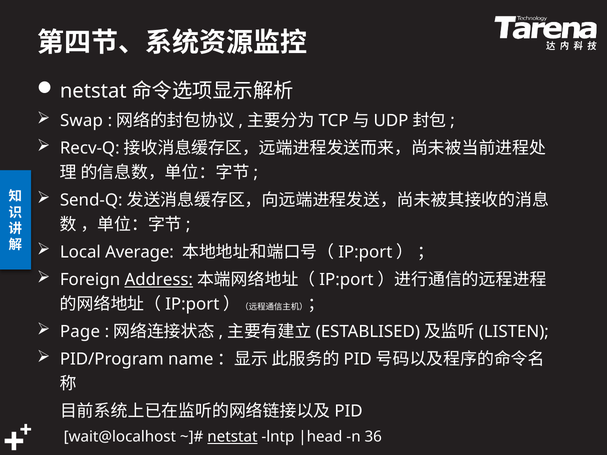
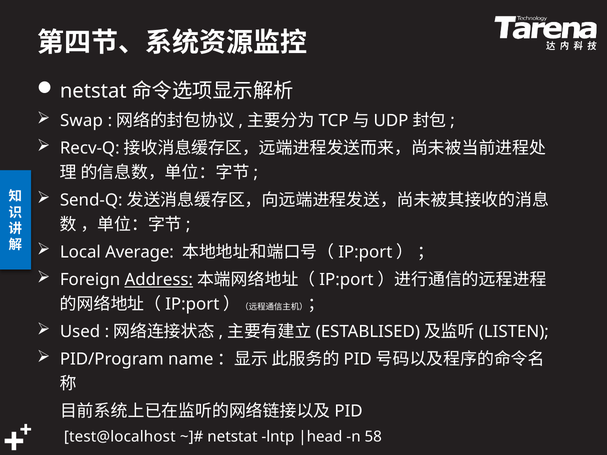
Page: Page -> Used (80, 332)
wait@localhost: wait@localhost -> test@localhost (120, 437)
netstat underline: present -> none (232, 437)
36: 36 -> 58 (373, 437)
